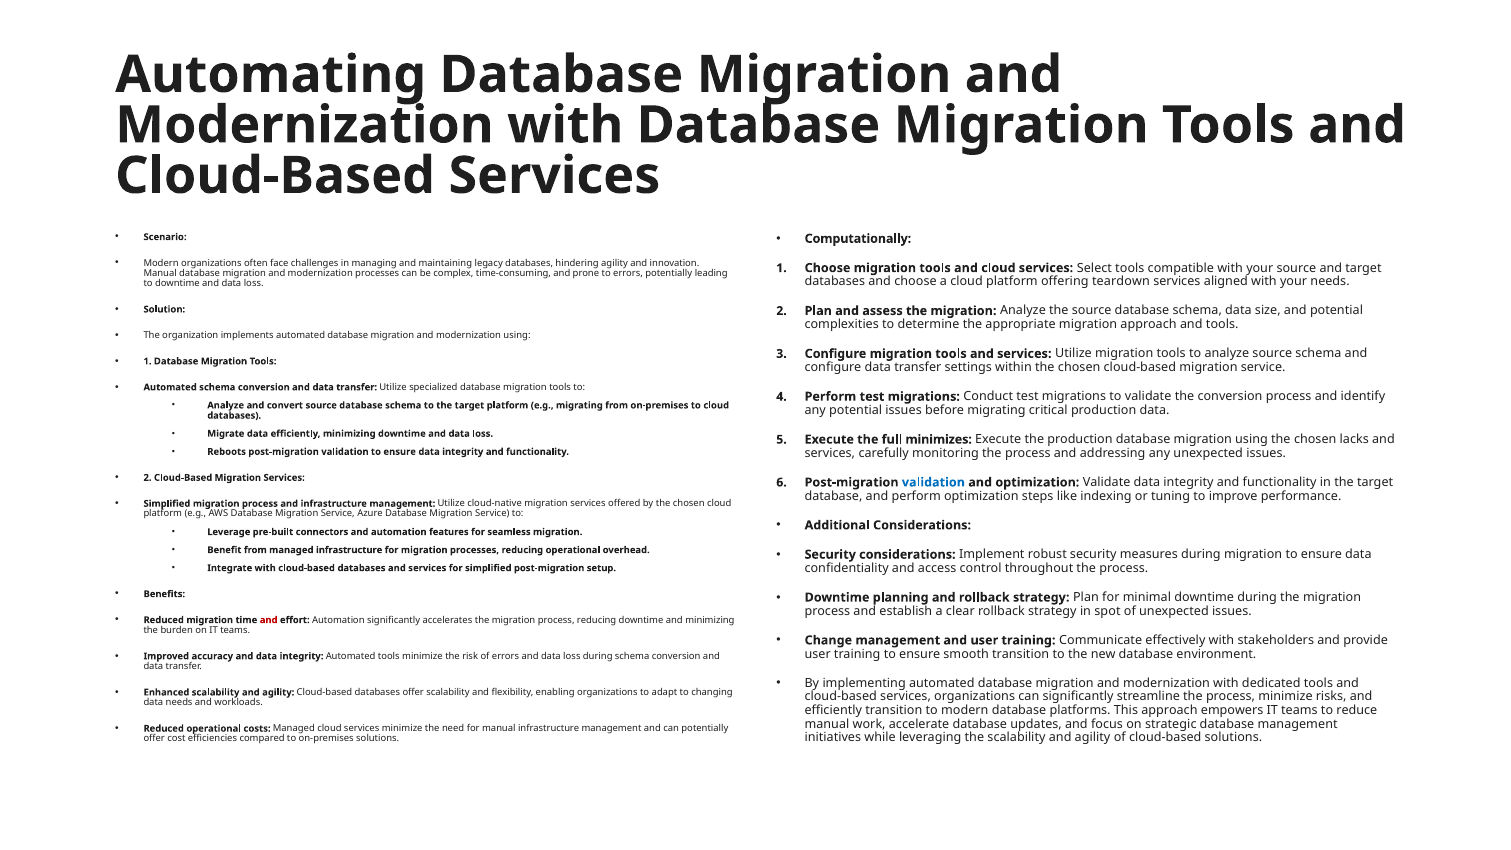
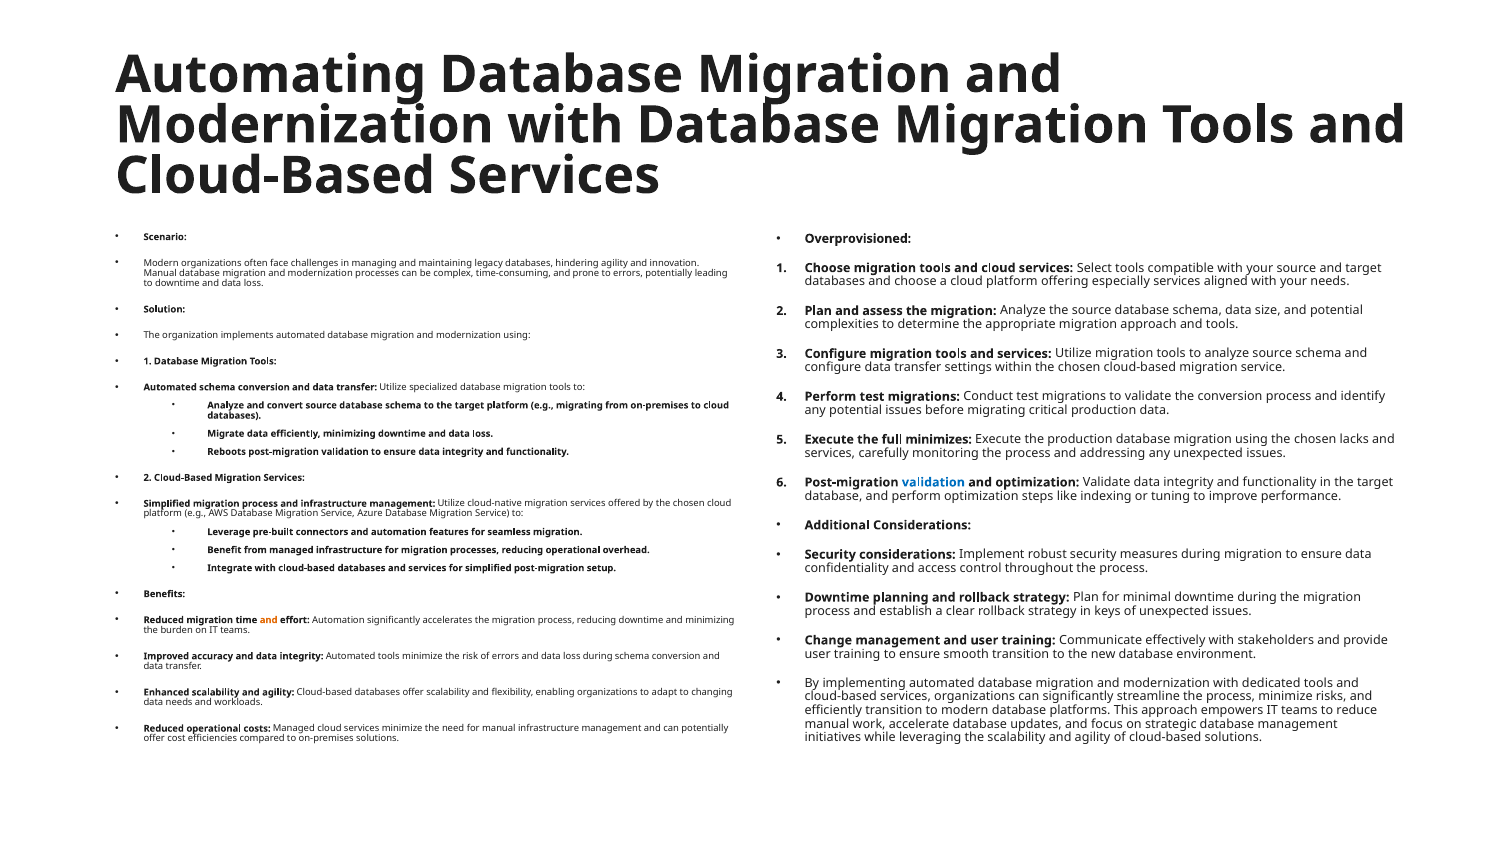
Computationally: Computationally -> Overprovisioned (858, 239)
teardown: teardown -> especially (1121, 281)
spot: spot -> keys (1108, 611)
and colour: red -> orange (269, 620)
